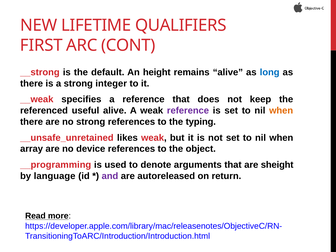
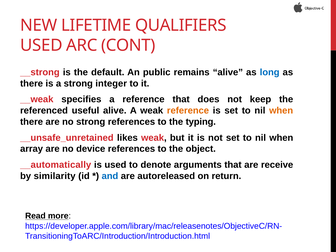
FIRST: FIRST -> USED (41, 45)
height: height -> public (157, 72)
reference colour: purple -> orange (188, 111)
__programming: __programming -> __automatically (56, 165)
sheight: sheight -> receive (277, 165)
language: language -> similarity (55, 176)
and colour: purple -> blue (110, 176)
